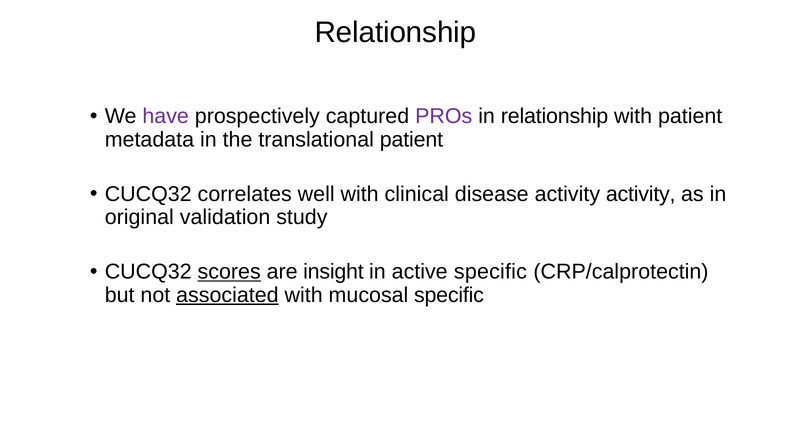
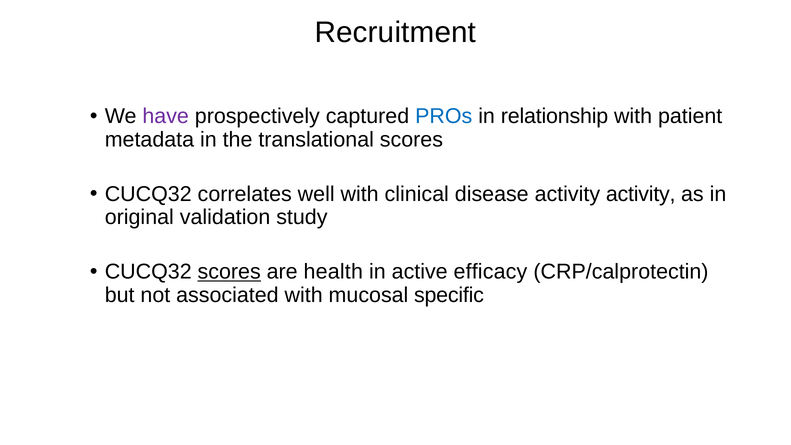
Relationship: Relationship -> Recruitment (395, 32)
PROs colour: purple -> blue (444, 116)
translational patient: patient -> scores (411, 139)
insight: insight -> health (333, 272)
active specific: specific -> efficacy (490, 272)
associated underline: present -> none (227, 295)
